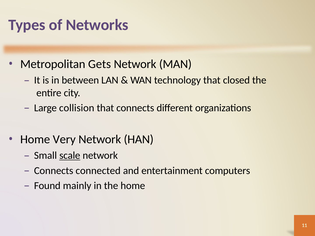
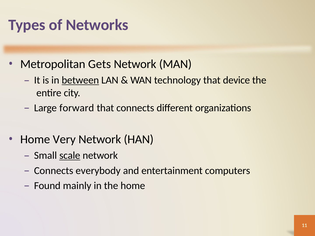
between underline: none -> present (80, 80)
closed: closed -> device (236, 80)
collision: collision -> forward (77, 108)
connected: connected -> everybody (98, 171)
